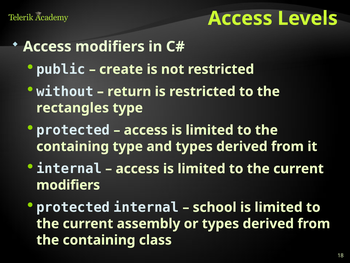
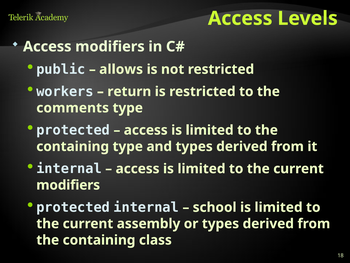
create: create -> allows (121, 69)
without: without -> workers (65, 91)
rectangles: rectangles -> comments (73, 108)
